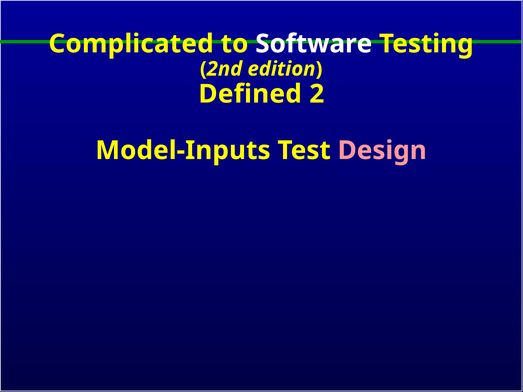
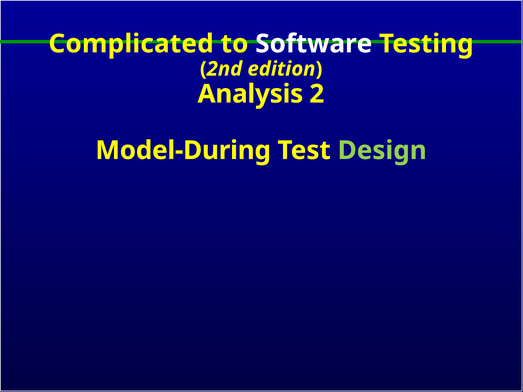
Defined: Defined -> Analysis (250, 94)
Model-Inputs: Model-Inputs -> Model-During (183, 151)
Design colour: pink -> light green (382, 151)
